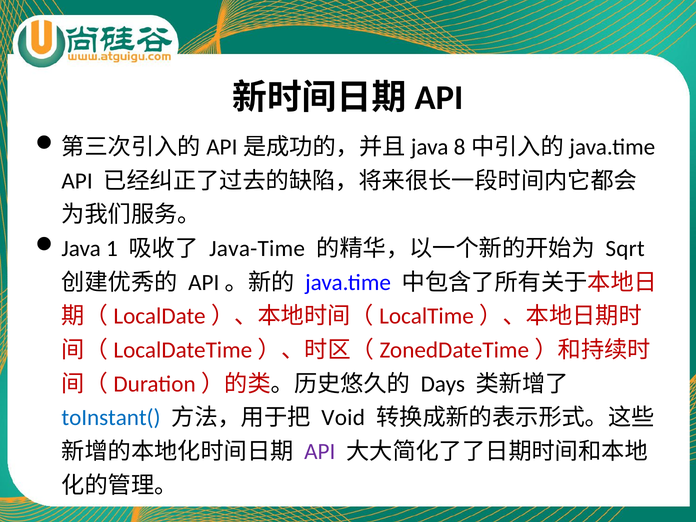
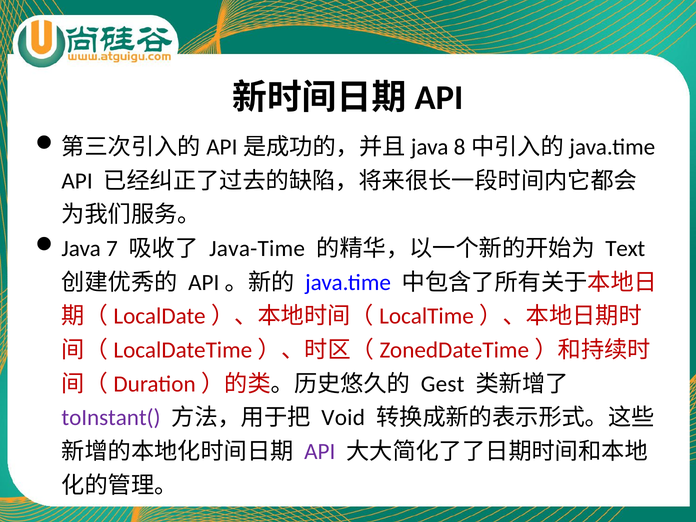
1: 1 -> 7 (112, 249)
Sqrt: Sqrt -> Text (625, 249)
Days: Days -> Gest (443, 384)
toInstant( colour: blue -> purple (111, 418)
